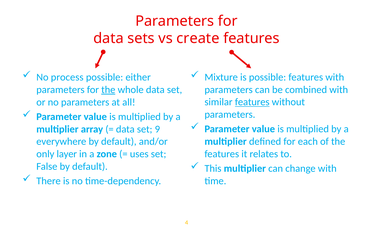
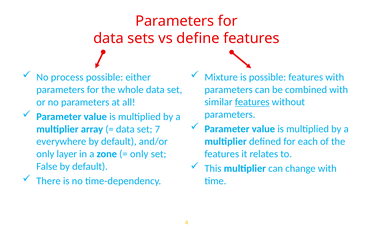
create: create -> define (198, 38)
the underline: present -> none (108, 90)
9: 9 -> 7 (157, 129)
uses: uses -> only (139, 154)
